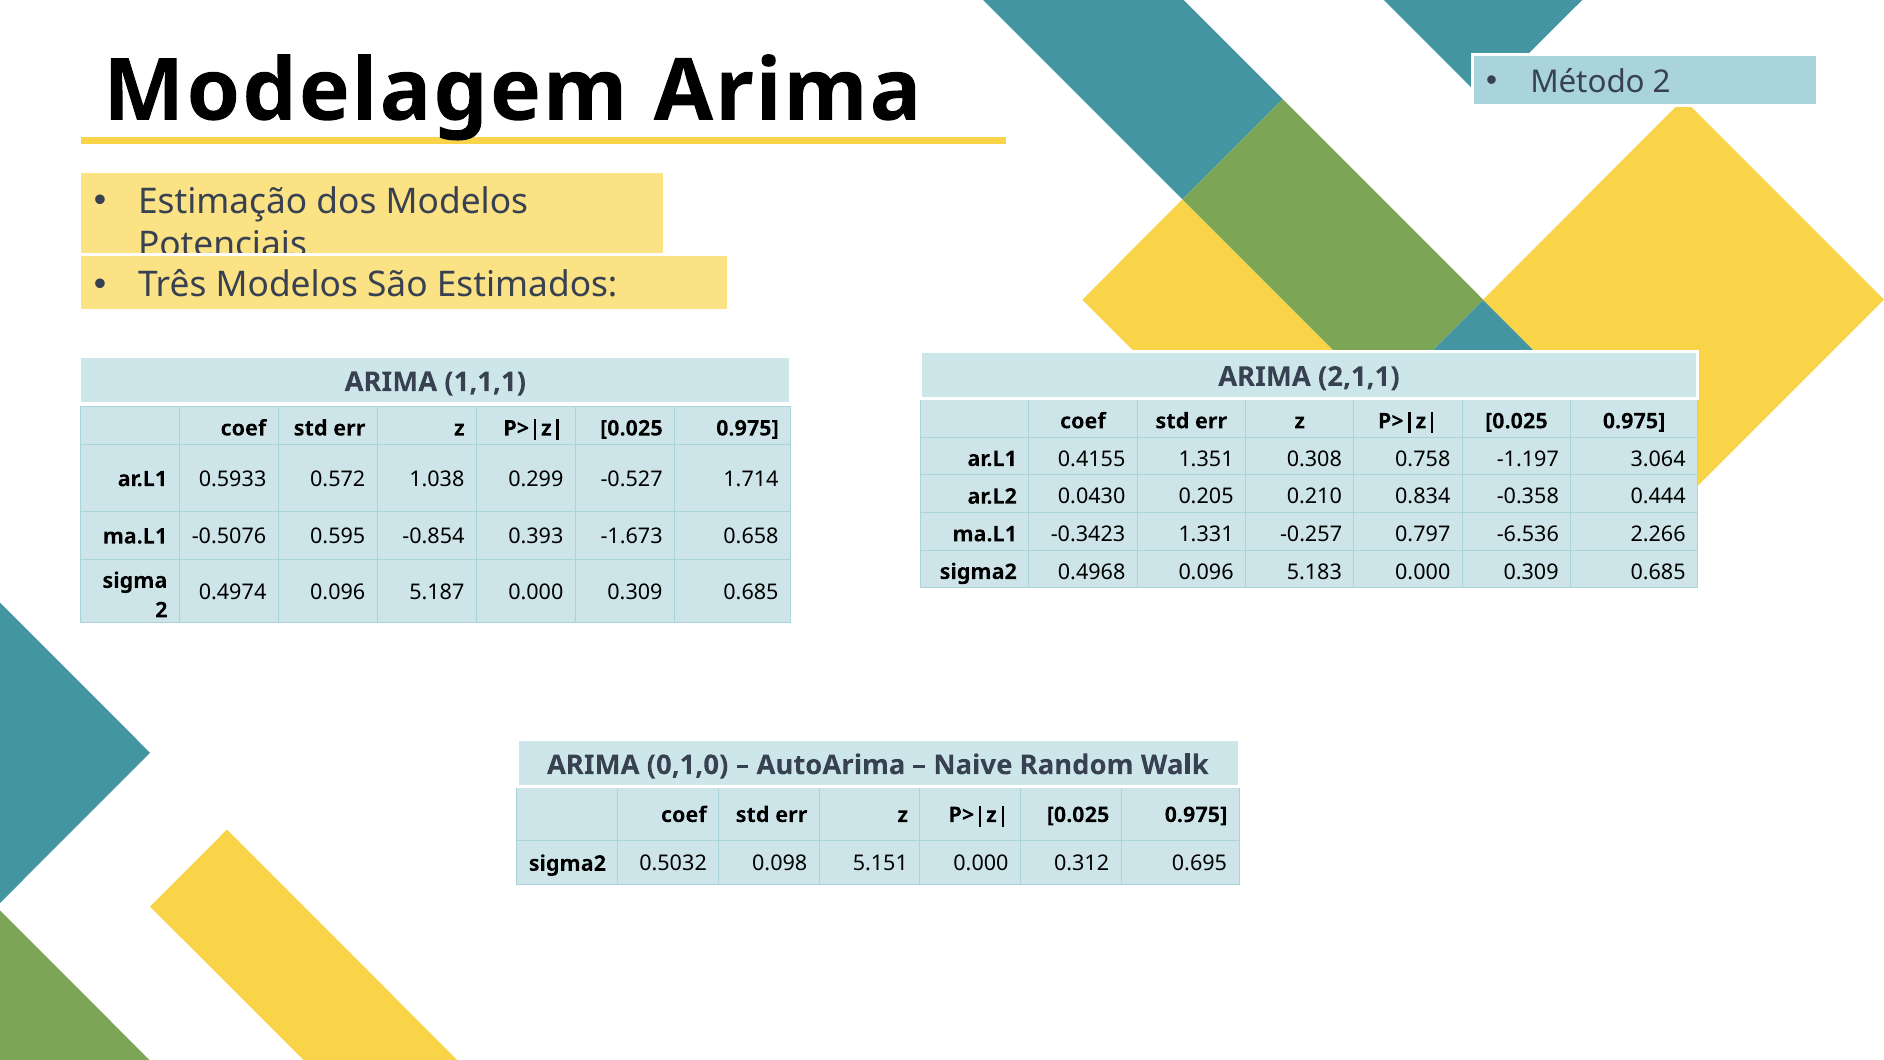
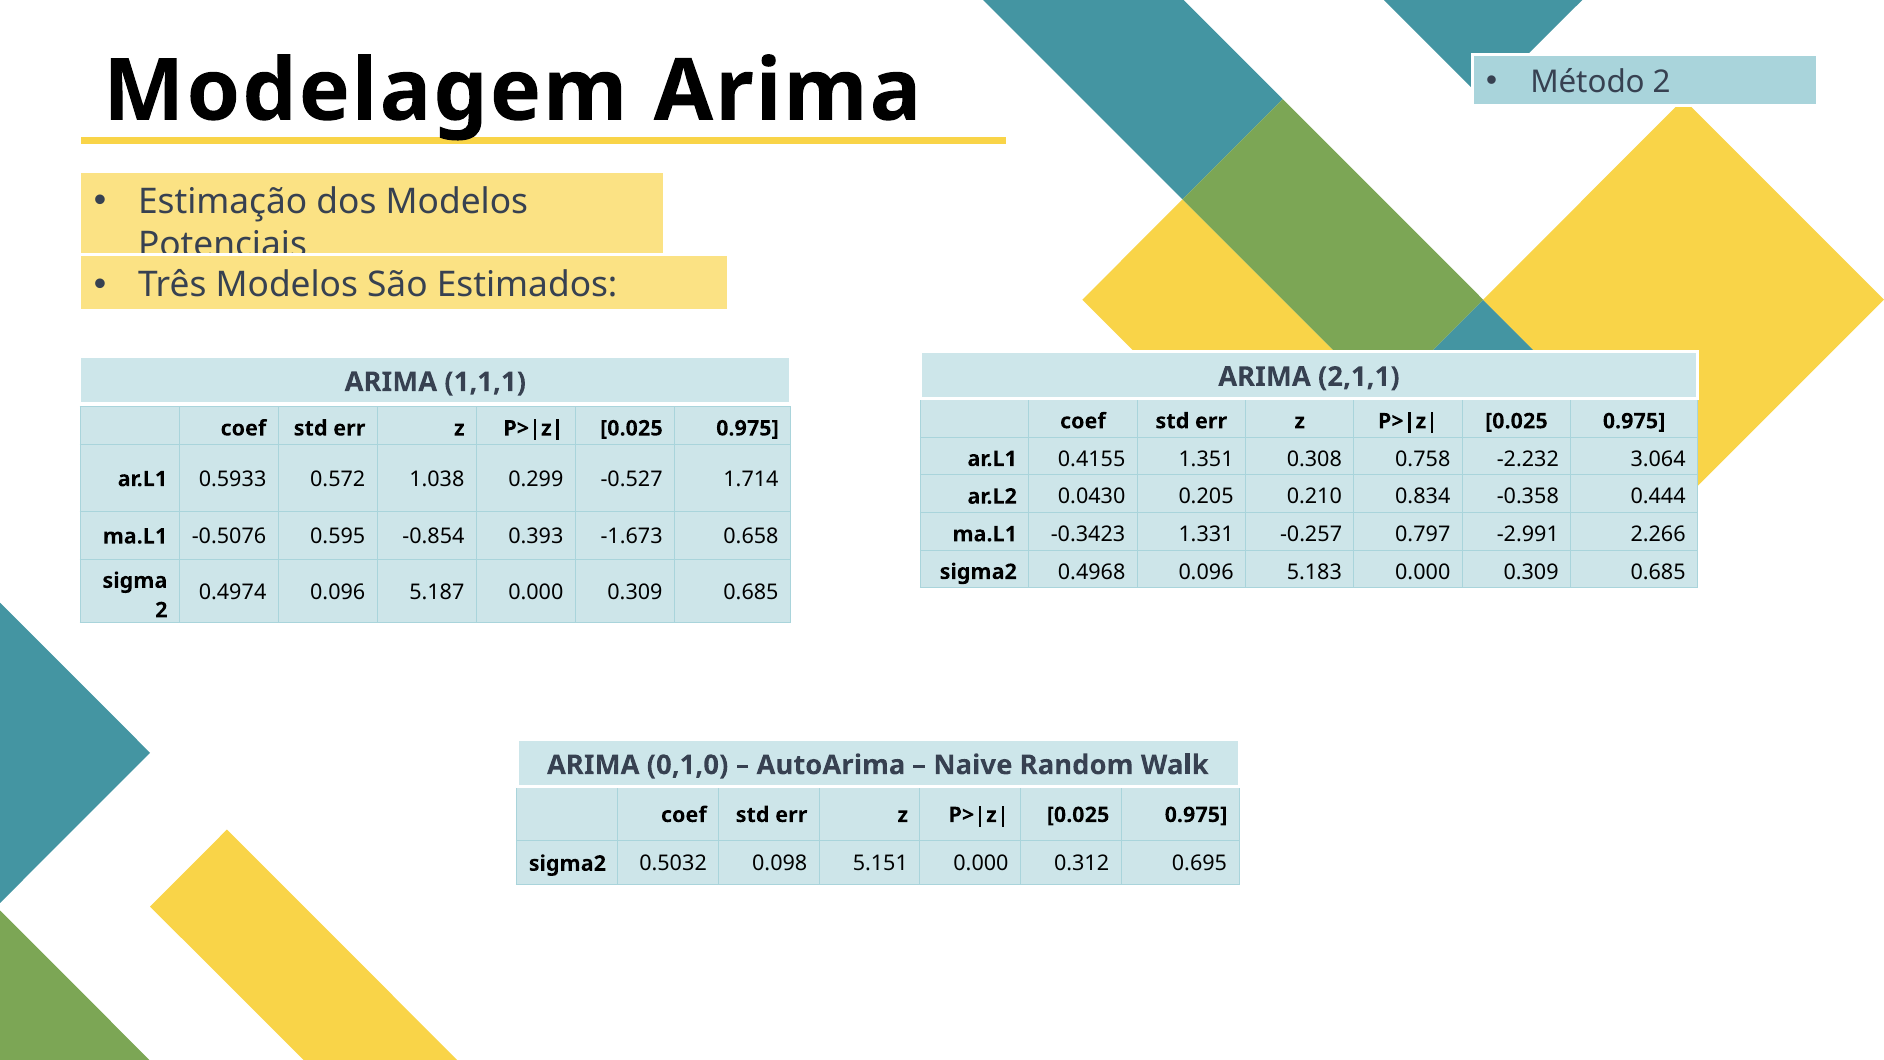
-1.197: -1.197 -> -2.232 (1528, 459)
-6.536: -6.536 -> -2.991 (1528, 534)
